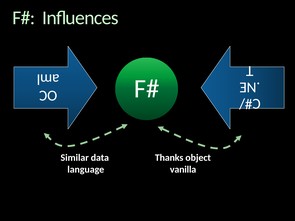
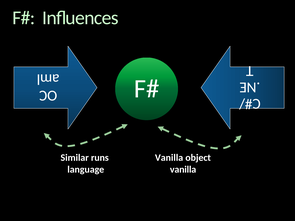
data: data -> runs (100, 158)
Thanks: Thanks -> Vanilla (169, 158)
